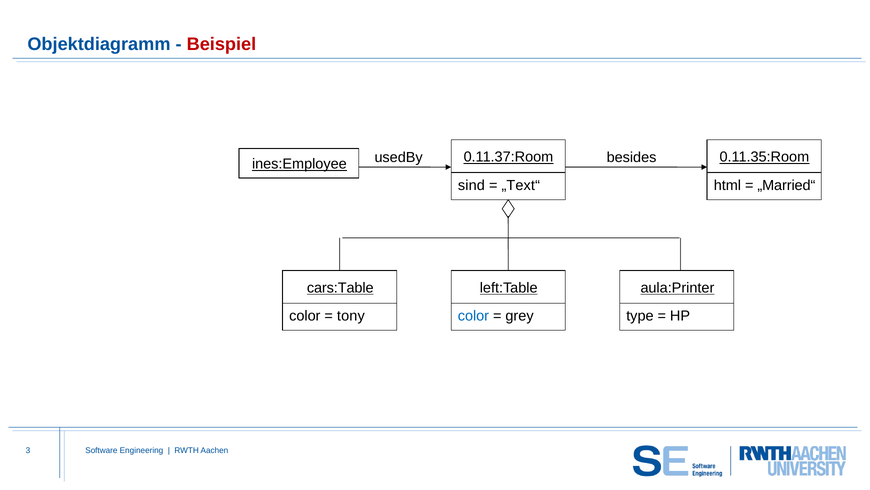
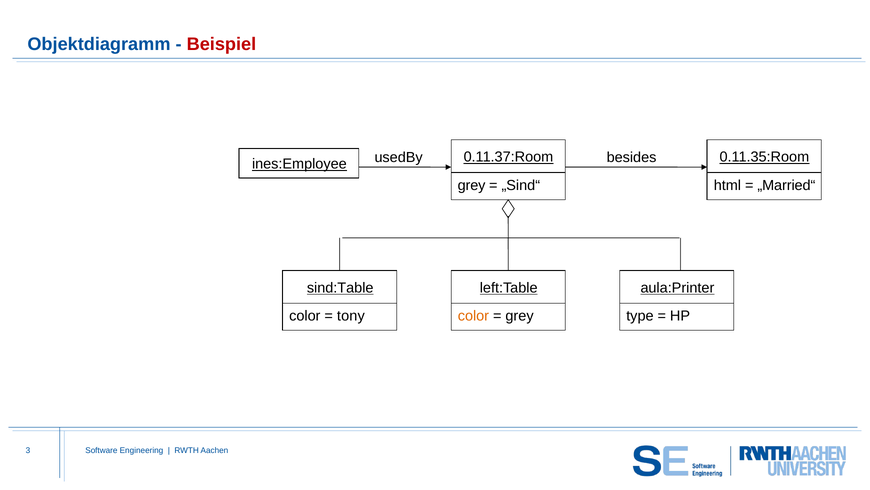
sind: sind -> grey (472, 185)
„Text“: „Text“ -> „Sind“ (521, 185)
cars:Table: cars:Table -> sind:Table (340, 287)
color colour: blue -> orange (473, 316)
